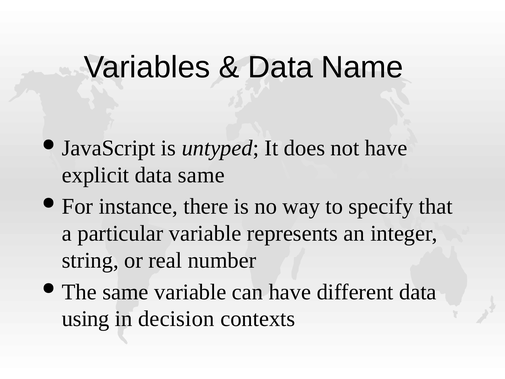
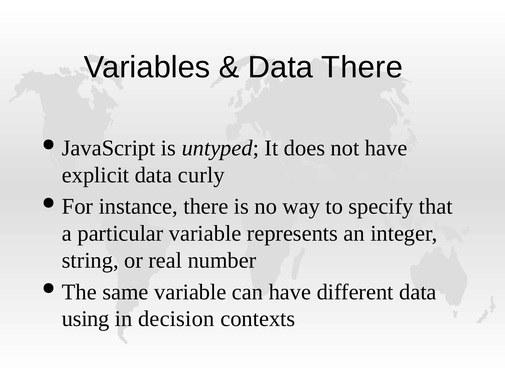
Data Name: Name -> There (362, 67)
data same: same -> curly (201, 175)
